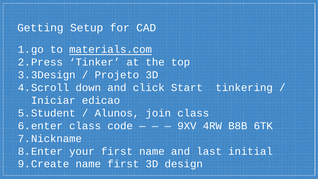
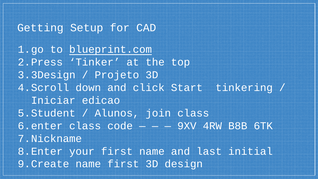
materials.com: materials.com -> blueprint.com (111, 49)
